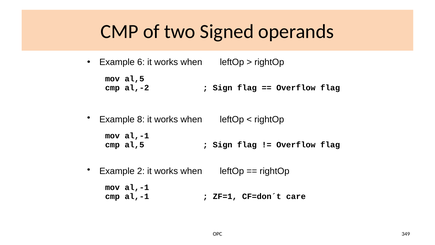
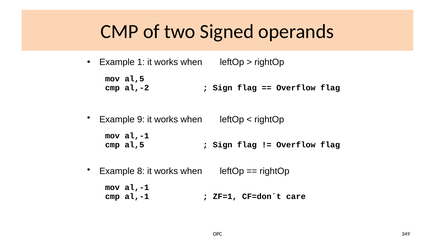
6: 6 -> 1 (141, 62)
8: 8 -> 9 (141, 119)
2: 2 -> 8 (141, 171)
